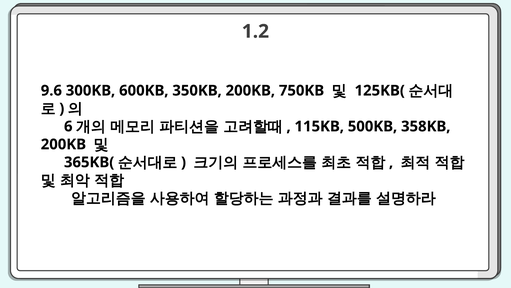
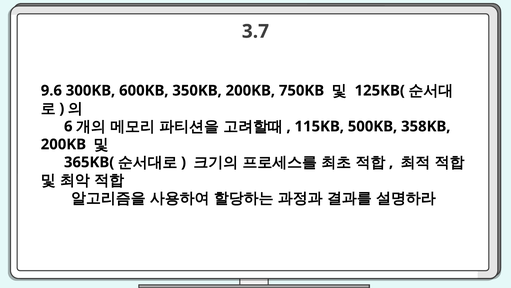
1.2: 1.2 -> 3.7 (255, 31)
